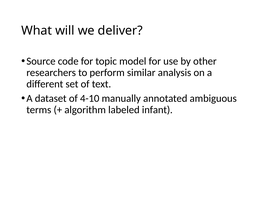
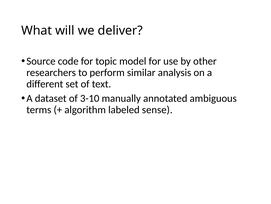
4-10: 4-10 -> 3-10 (90, 98)
infant: infant -> sense (157, 109)
